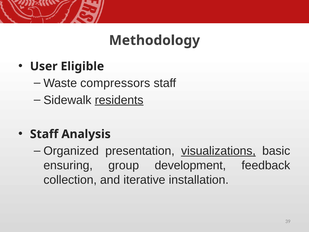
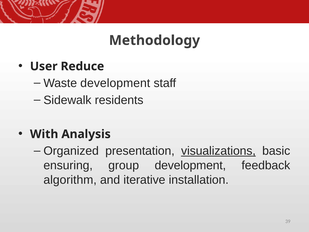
Eligible: Eligible -> Reduce (82, 66)
Waste compressors: compressors -> development (115, 83)
residents underline: present -> none (119, 100)
Staff: Staff -> With (44, 134)
collection: collection -> algorithm (70, 180)
